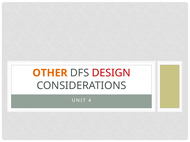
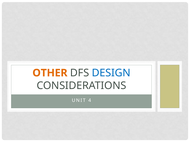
DESIGN colour: red -> blue (111, 73)
